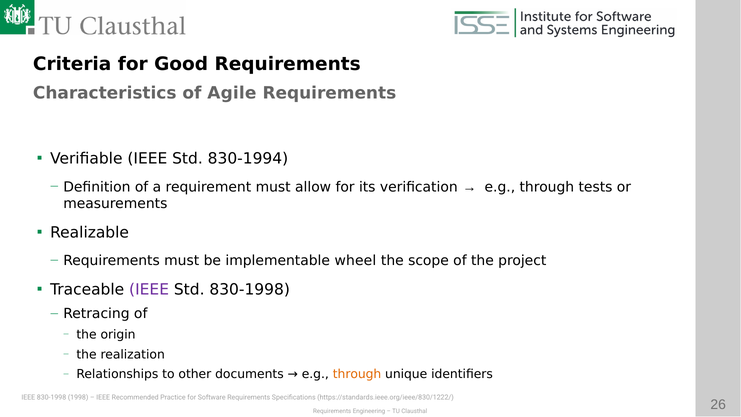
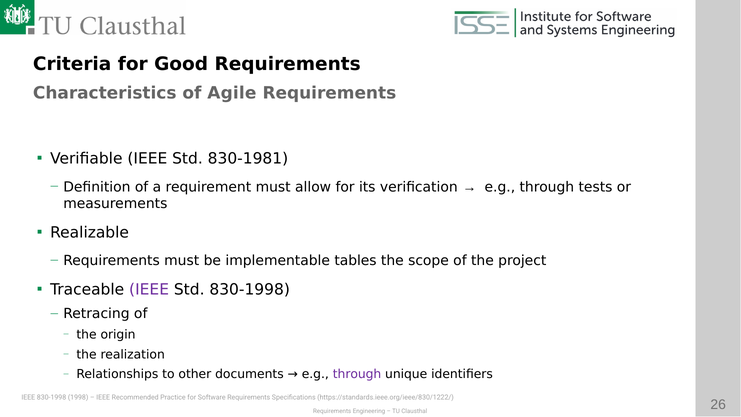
830-1994: 830-1994 -> 830-1981 (248, 159)
wheel: wheel -> tables (356, 261)
through colour: orange -> purple (357, 374)
